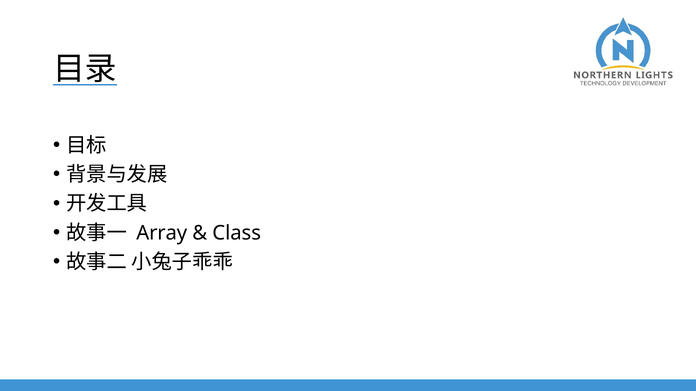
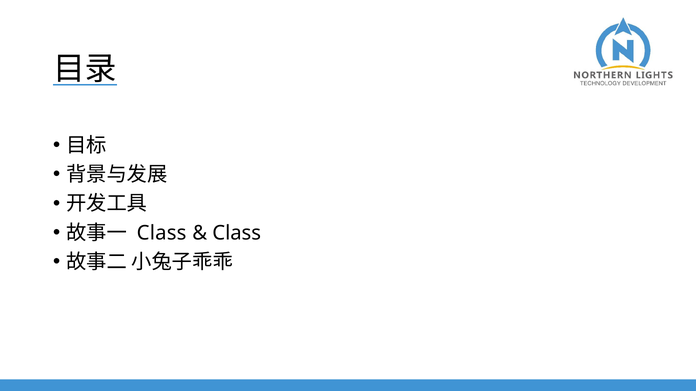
Array: Array -> Class (162, 233)
